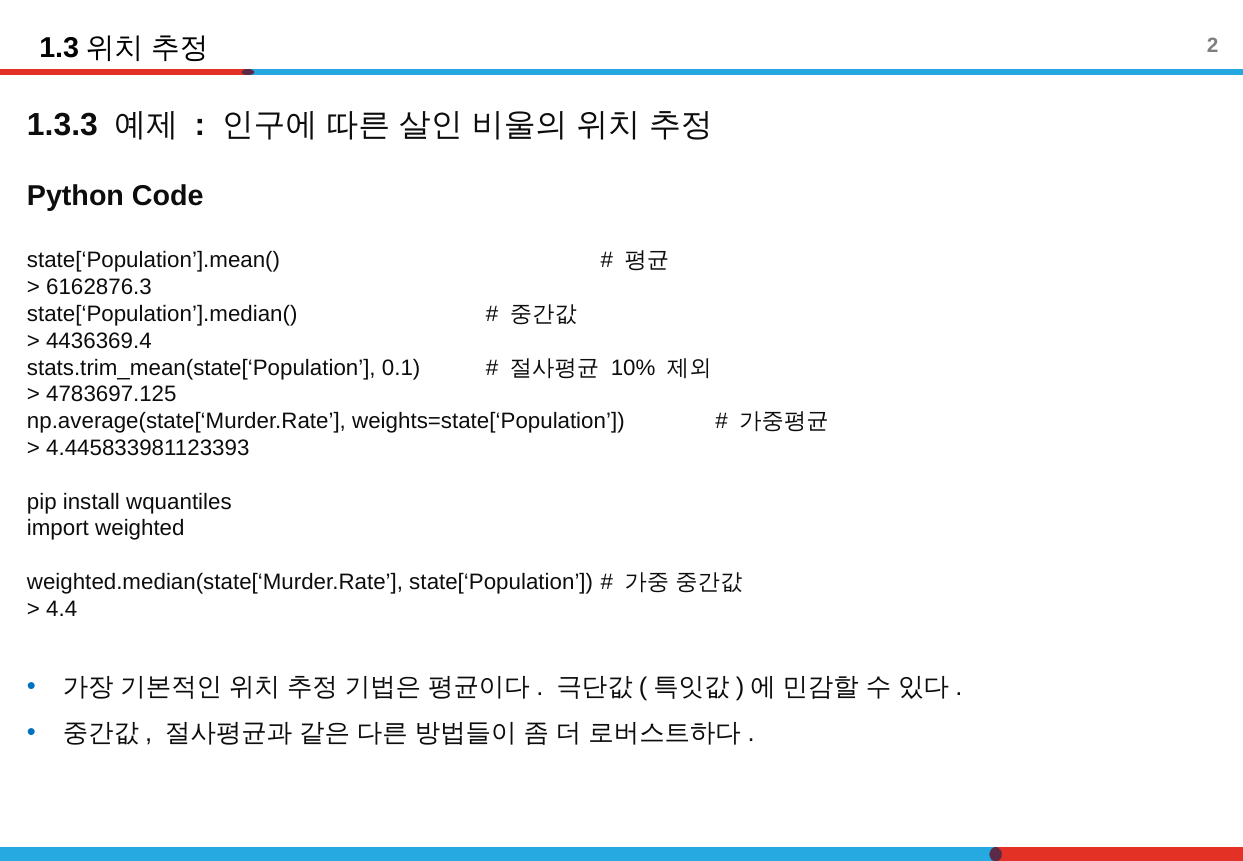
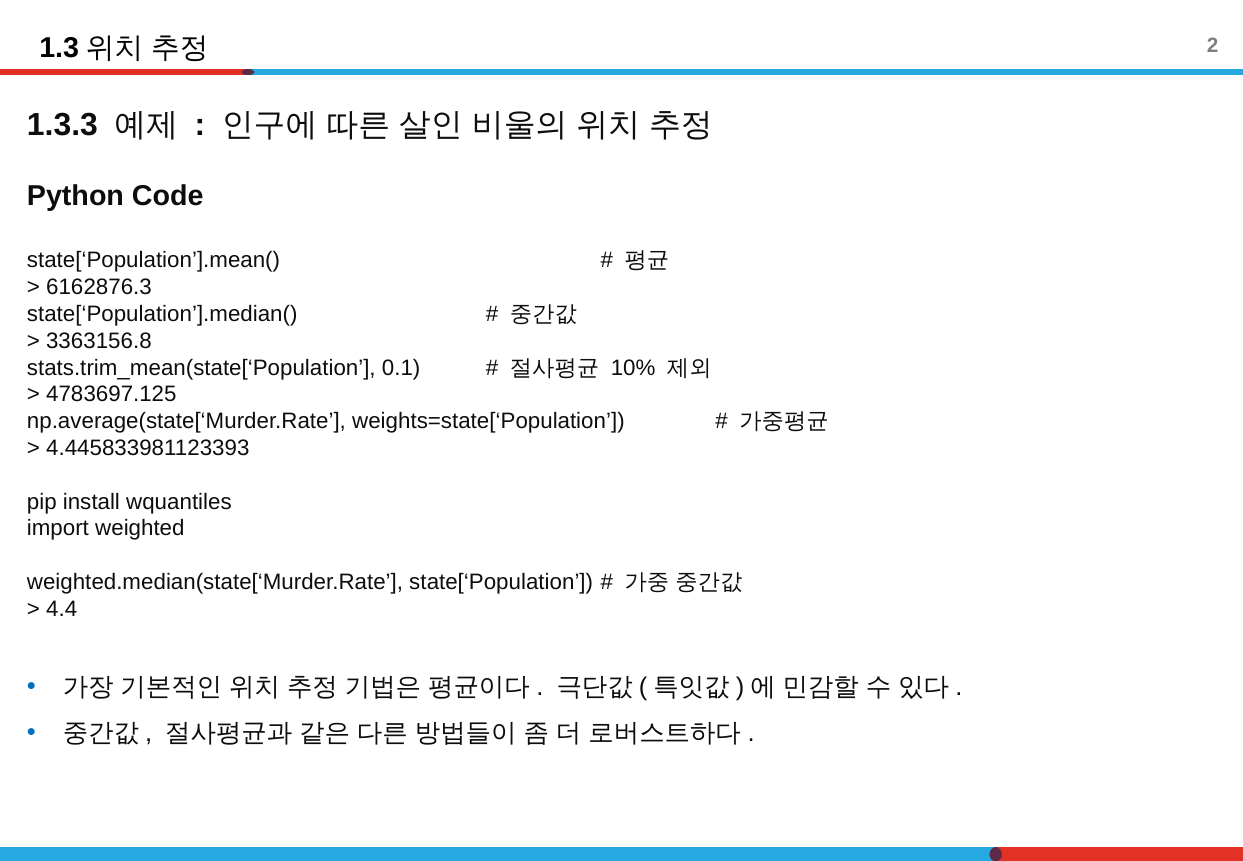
4436369.4: 4436369.4 -> 3363156.8 (99, 341)
